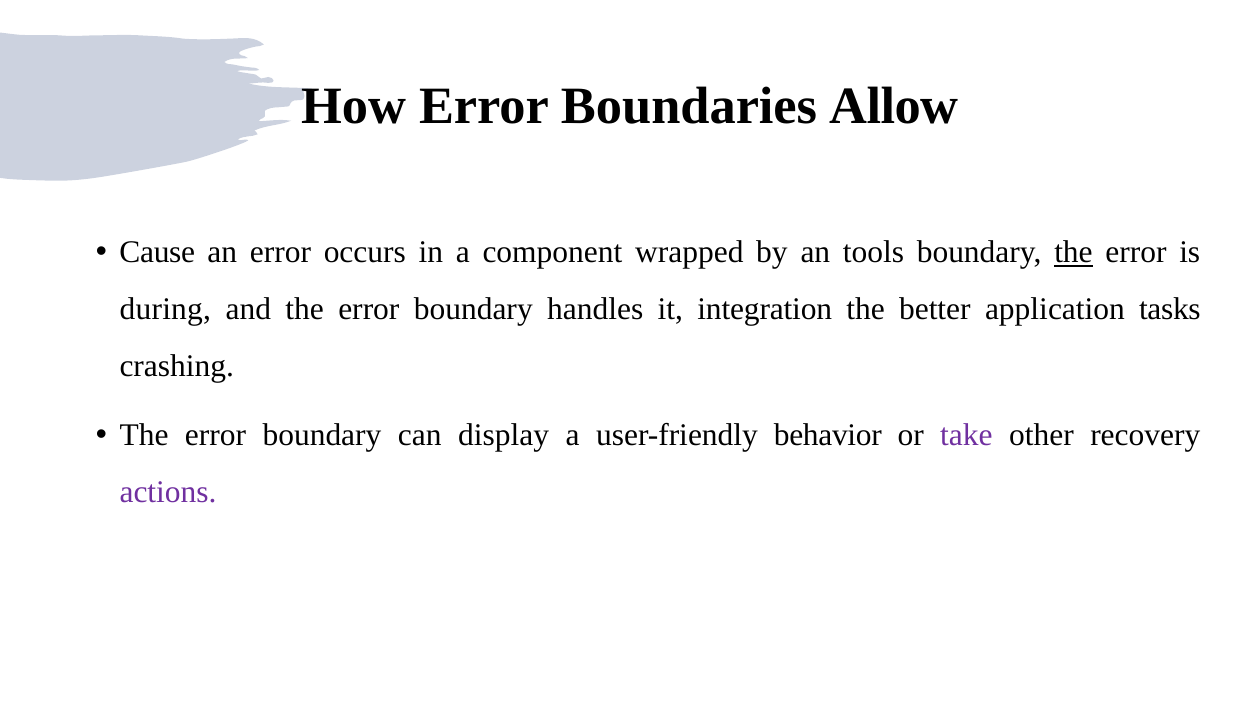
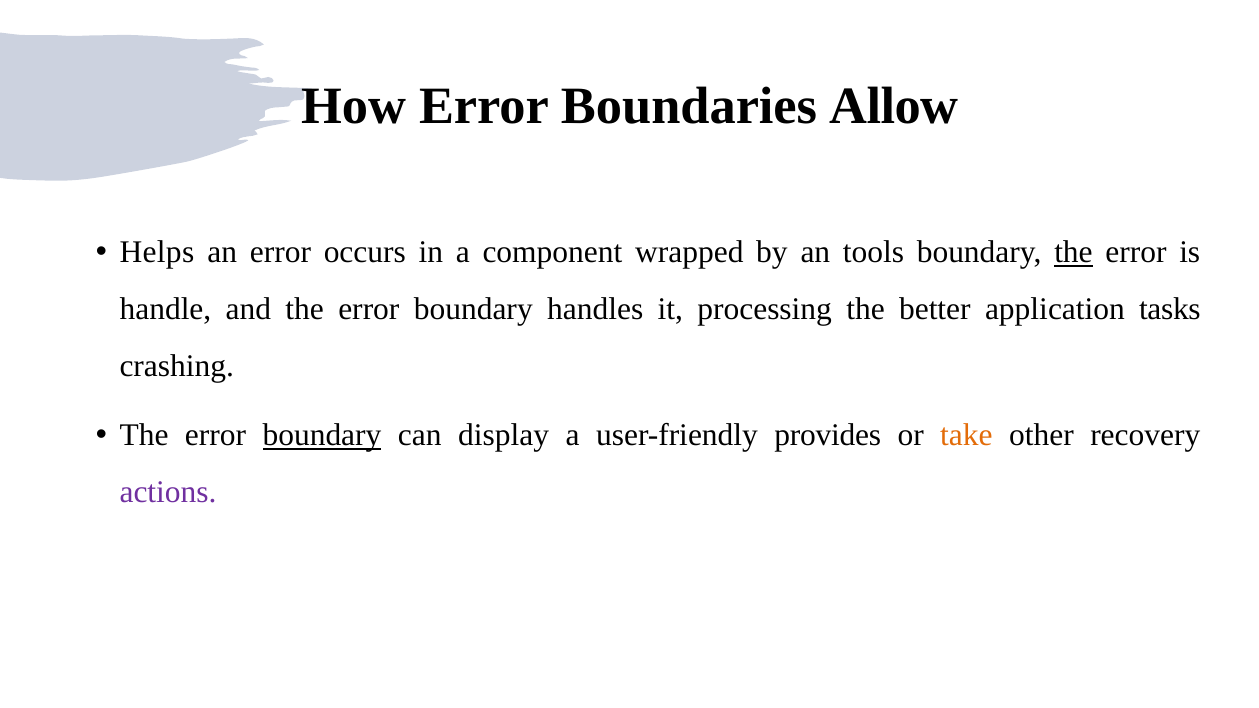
Cause: Cause -> Helps (157, 252)
during: during -> handle (165, 309)
integration: integration -> processing (765, 309)
boundary underline: none -> present (322, 436)
behavior: behavior -> provides (828, 436)
take colour: purple -> orange (966, 436)
